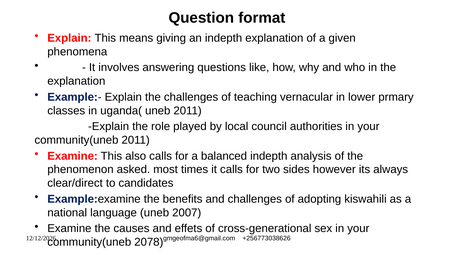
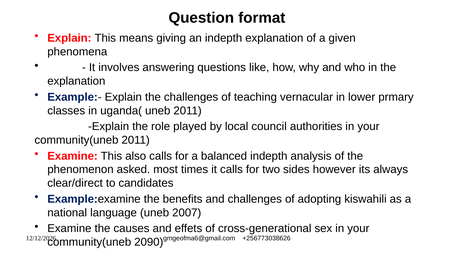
2078: 2078 -> 2090 (149, 242)
